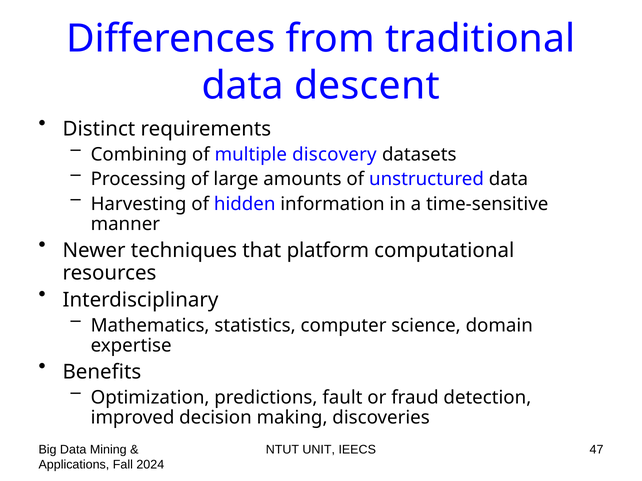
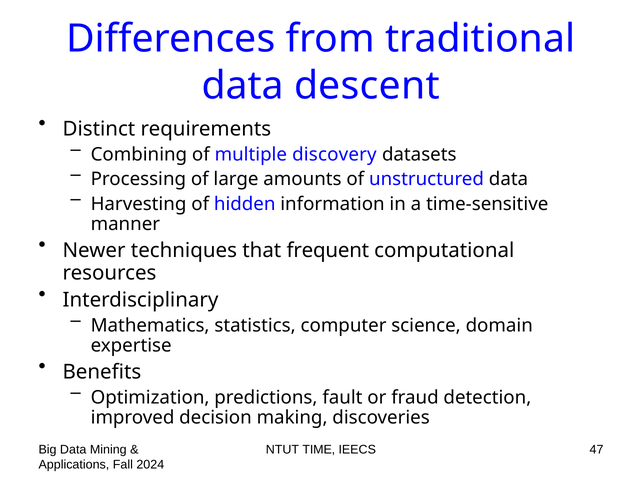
platform: platform -> frequent (328, 251)
UNIT: UNIT -> TIME (319, 450)
